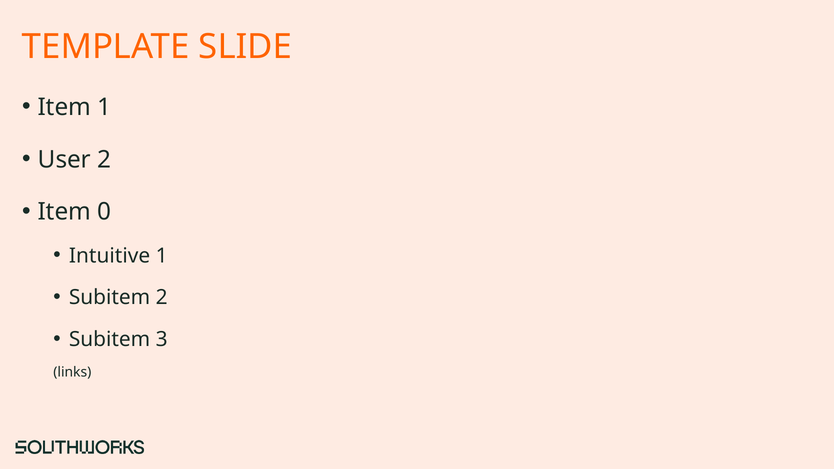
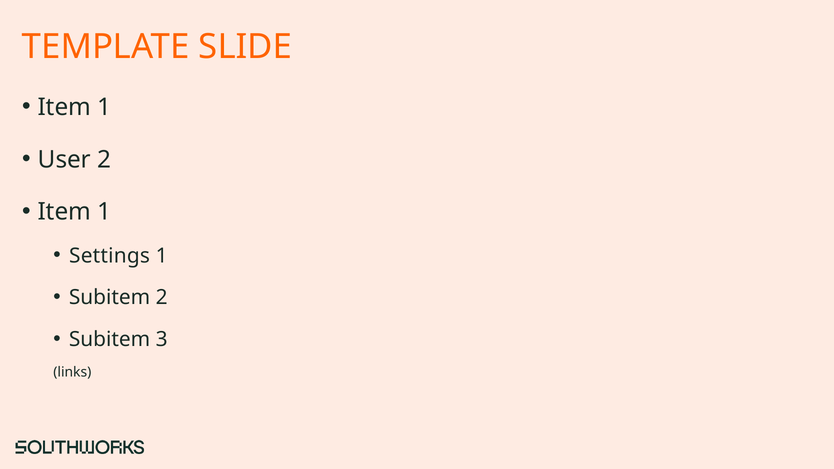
0: 0 -> 1 (104, 212)
Intuitive: Intuitive -> Settings (110, 256)
